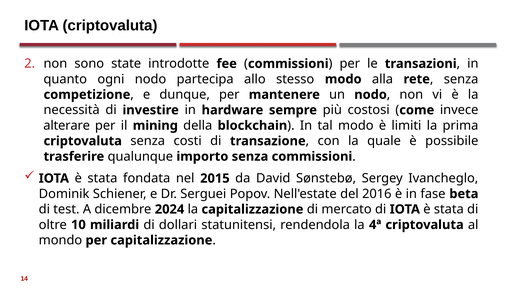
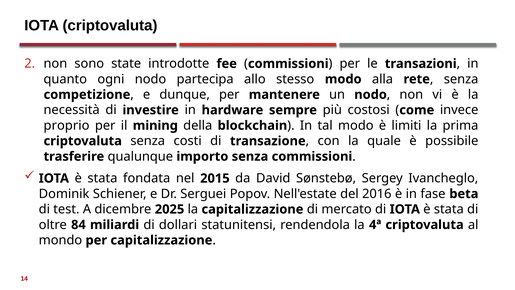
alterare: alterare -> proprio (67, 125)
2024: 2024 -> 2025 (170, 209)
10: 10 -> 84 (78, 225)
